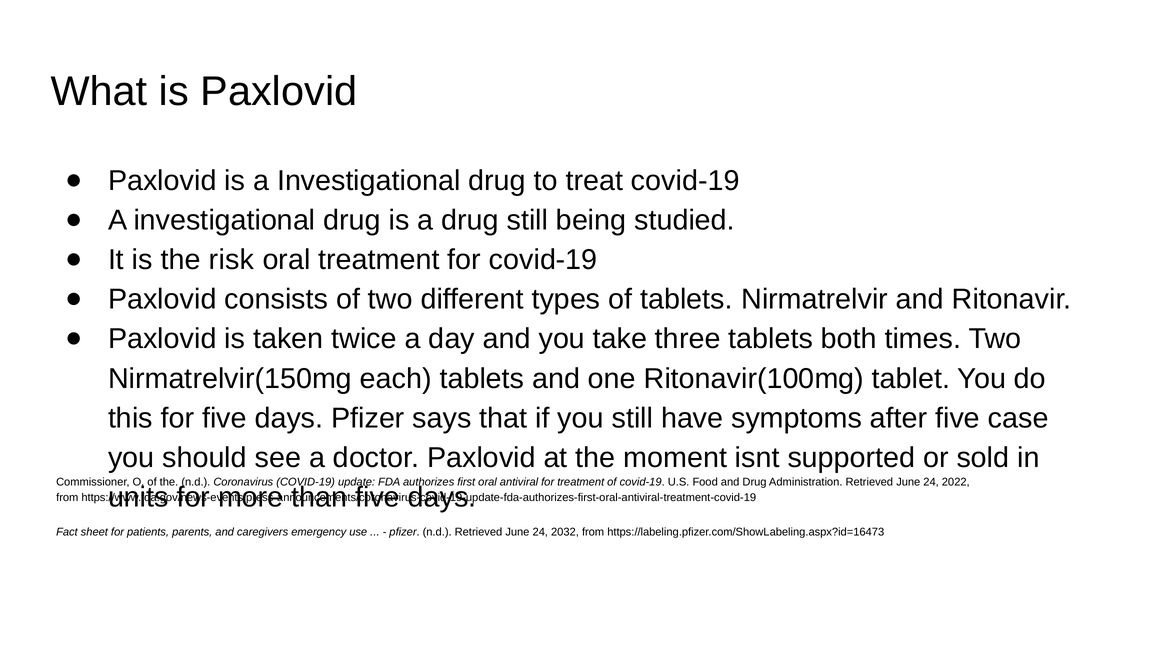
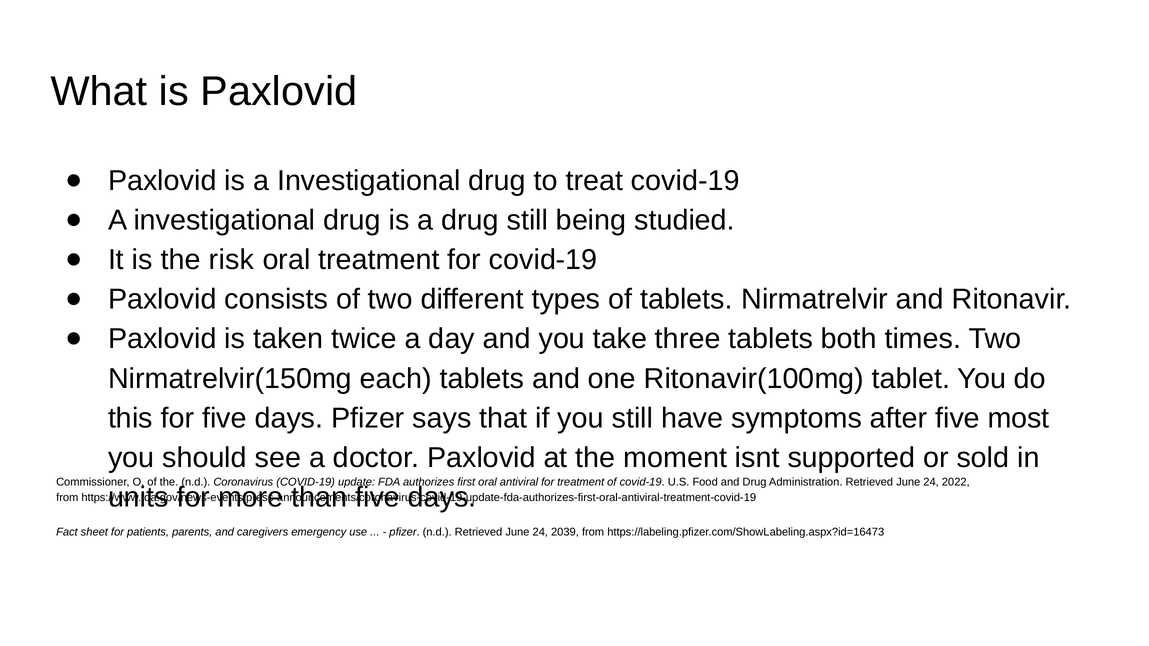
case: case -> most (1018, 418)
2032: 2032 -> 2039 (565, 532)
